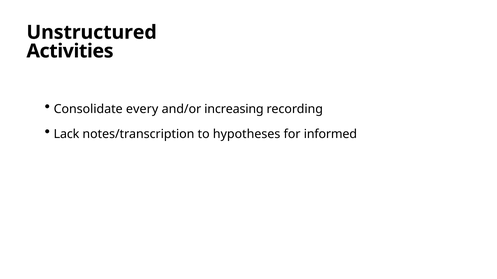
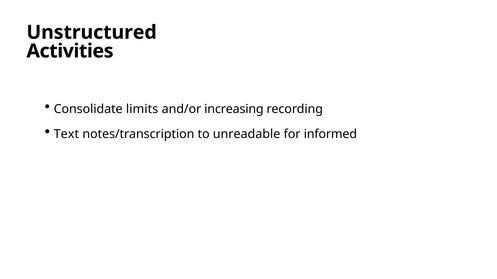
every: every -> limits (142, 109)
Lack: Lack -> Text (66, 134)
hypotheses: hypotheses -> unreadable (247, 134)
